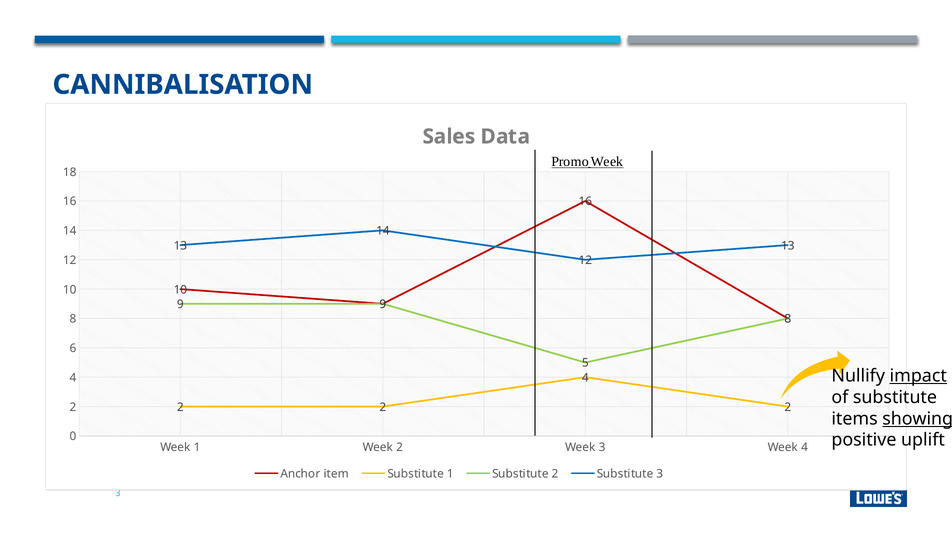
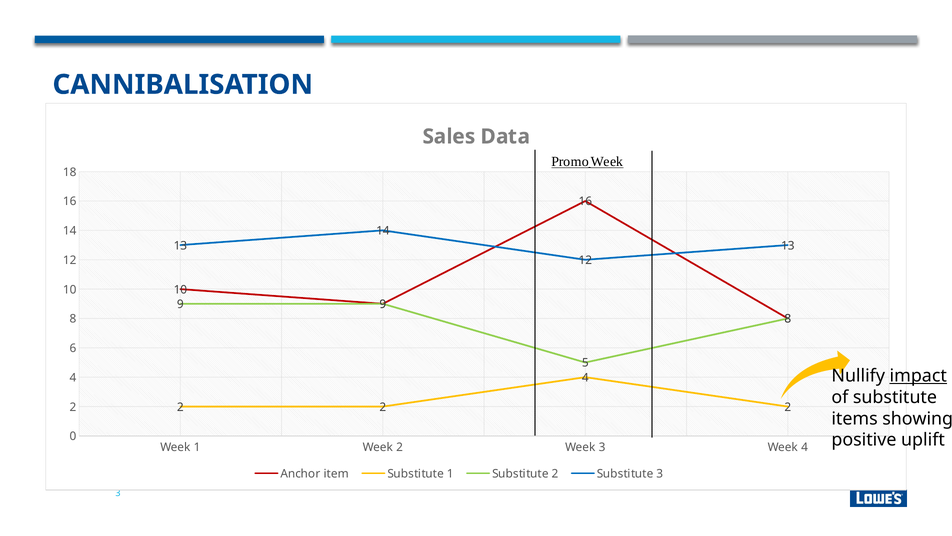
showing underline: present -> none (918, 418)
